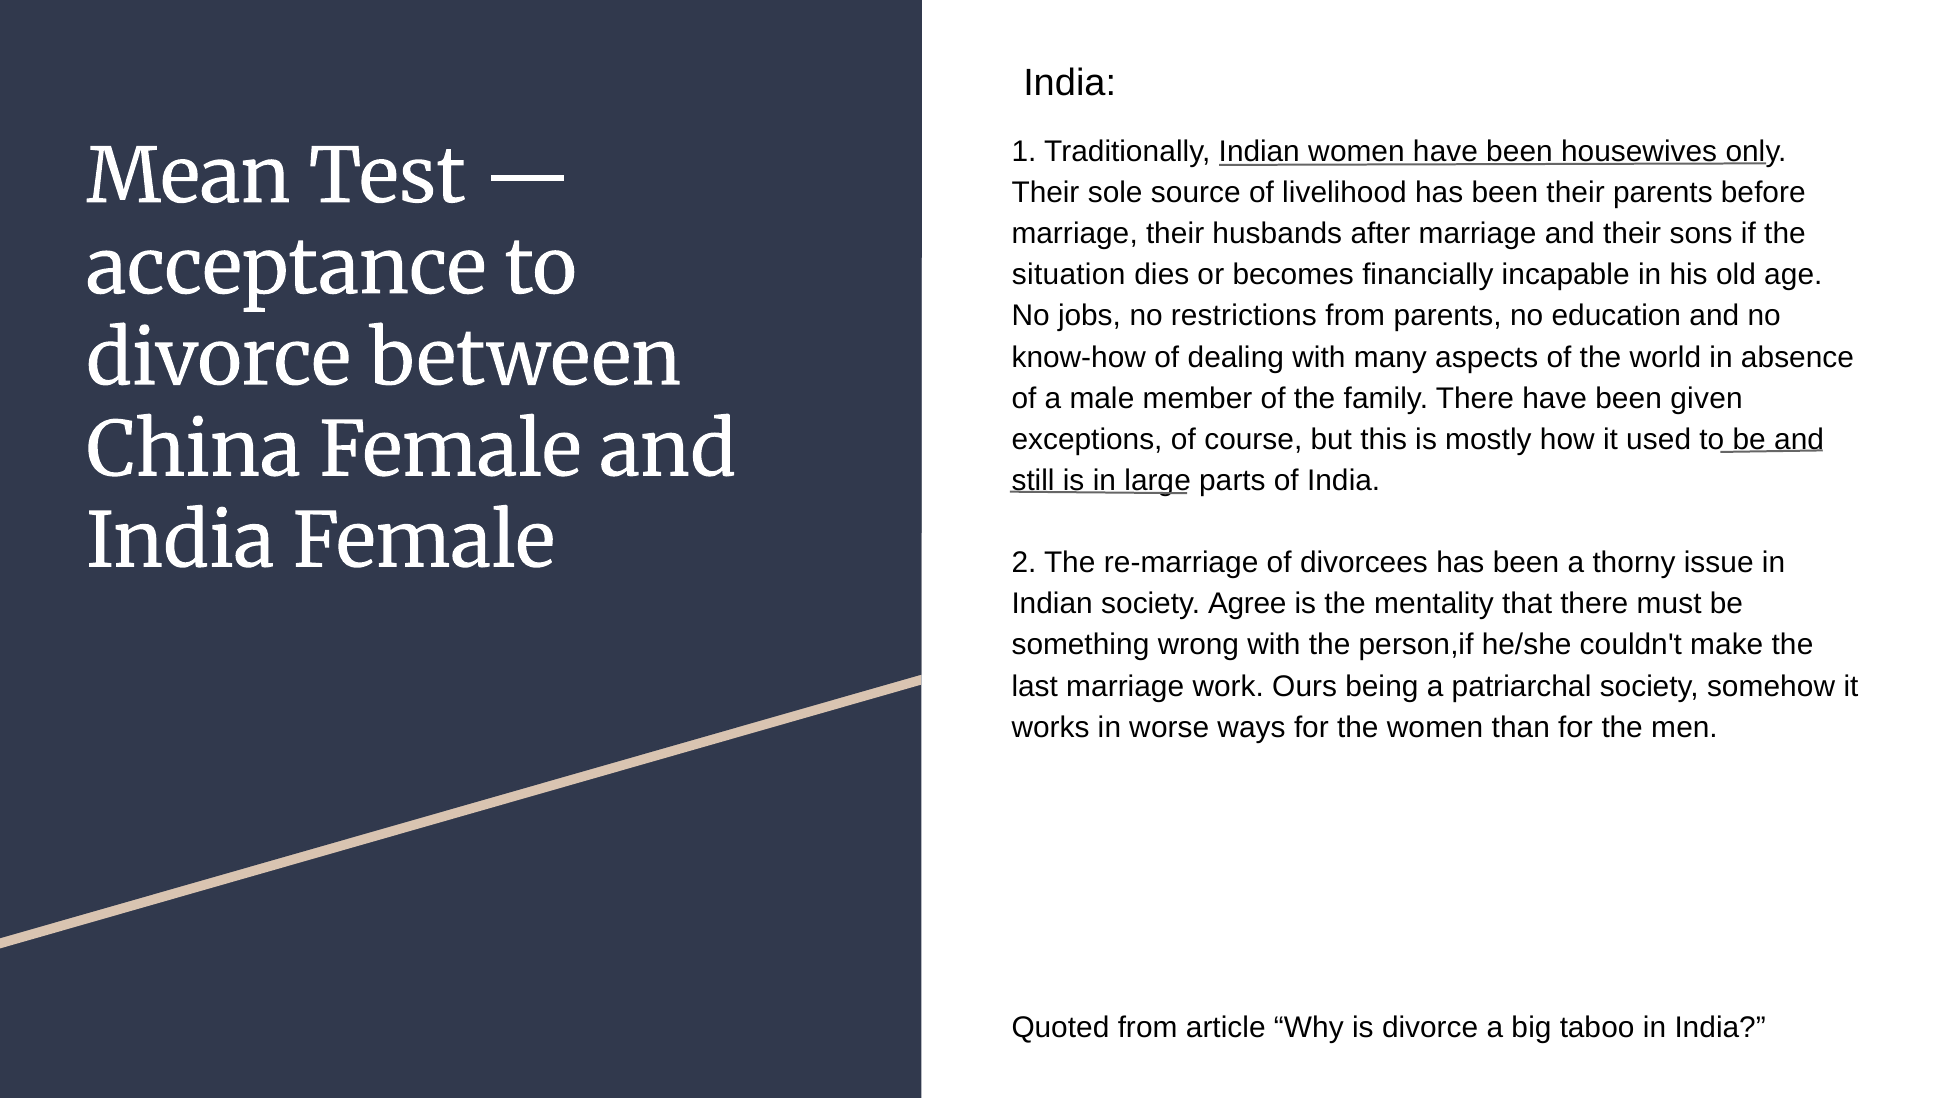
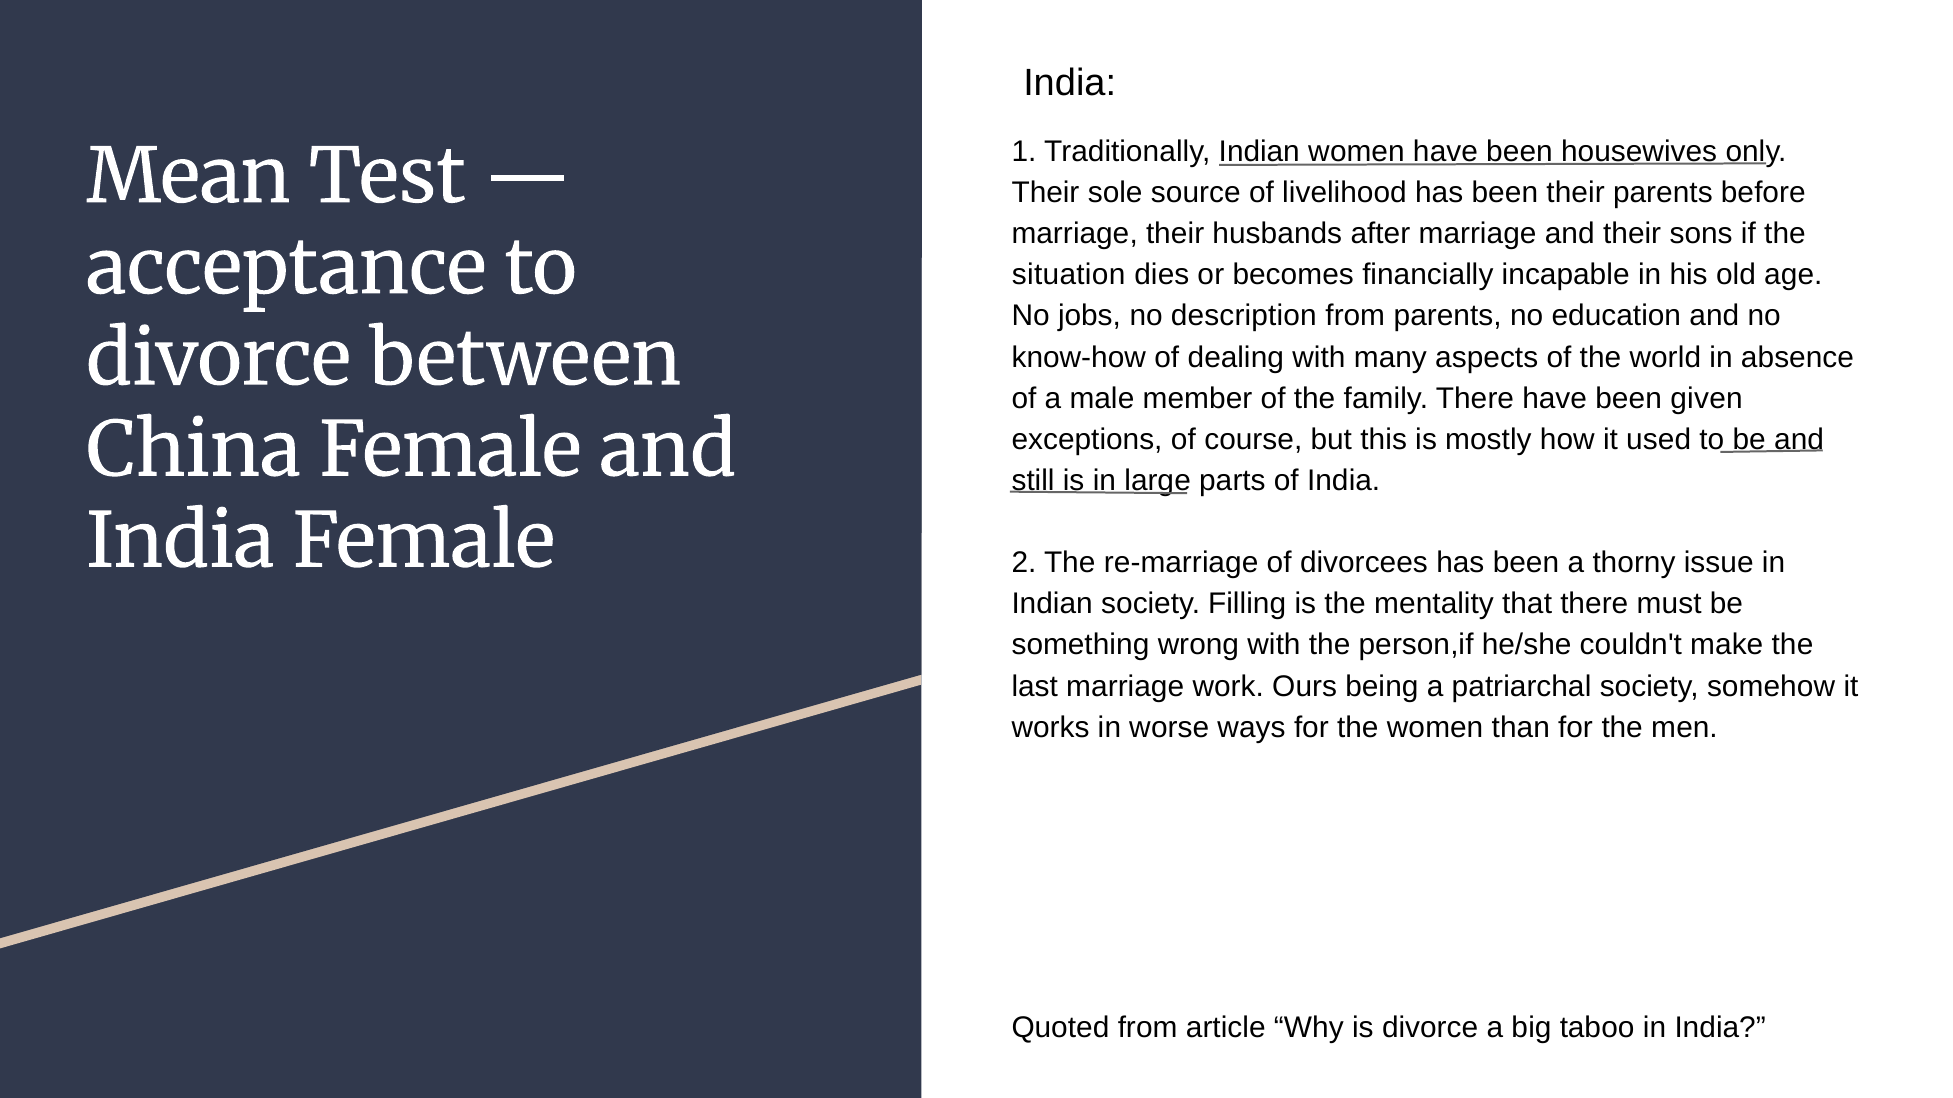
restrictions: restrictions -> description (1244, 316)
Agree: Agree -> Filling (1247, 604)
